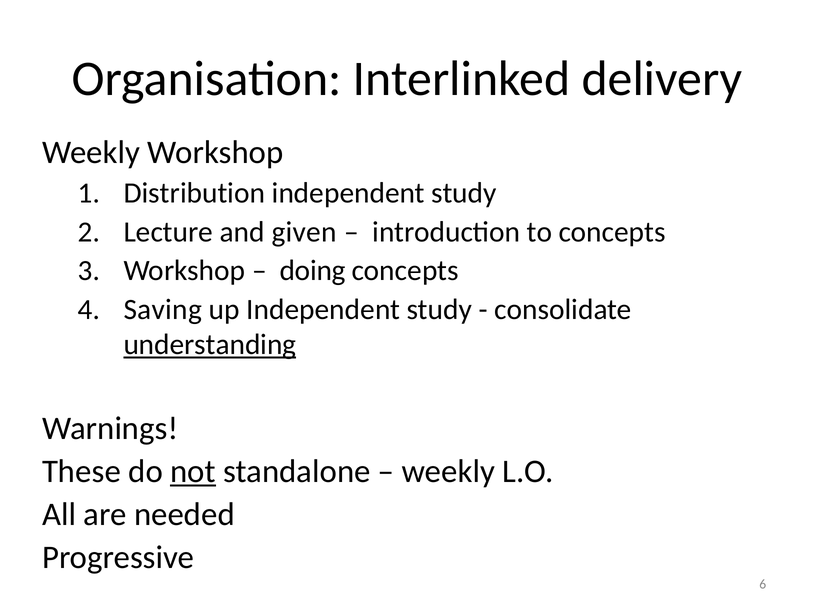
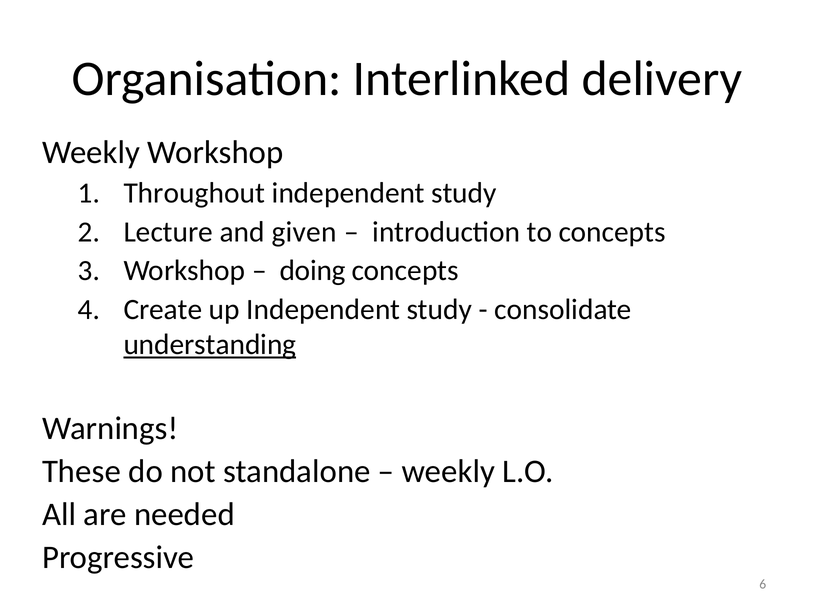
Distribution: Distribution -> Throughout (194, 193)
Saving: Saving -> Create (163, 309)
not underline: present -> none (193, 471)
